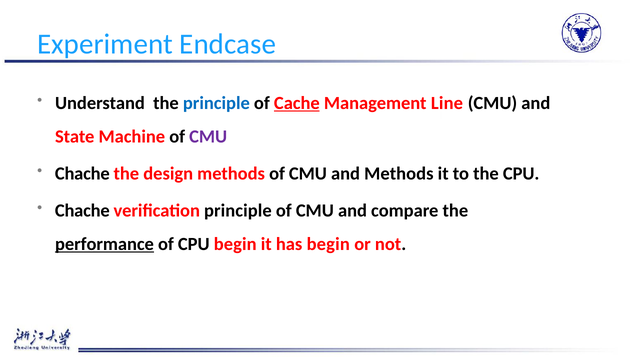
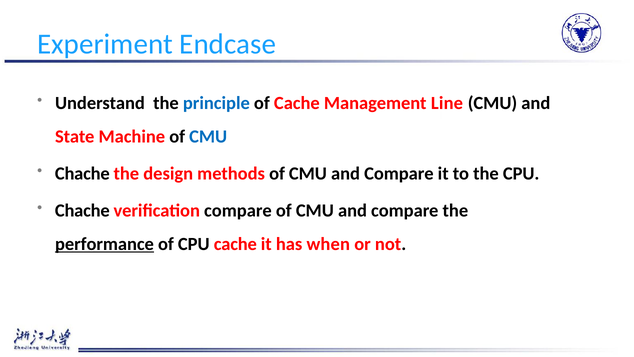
Cache underline: present -> none (297, 103)
CMU colour: purple -> blue (208, 136)
Methods: Methods -> Compare (399, 173)
verification principle: principle -> compare (238, 210)
CPU begin: begin -> cache (235, 244)
has begin: begin -> when (328, 244)
